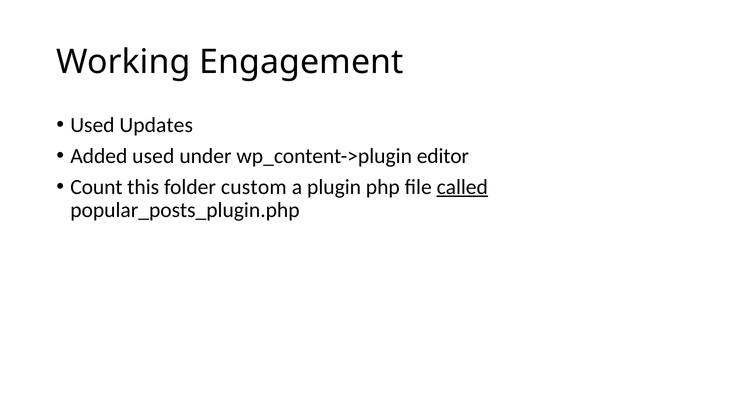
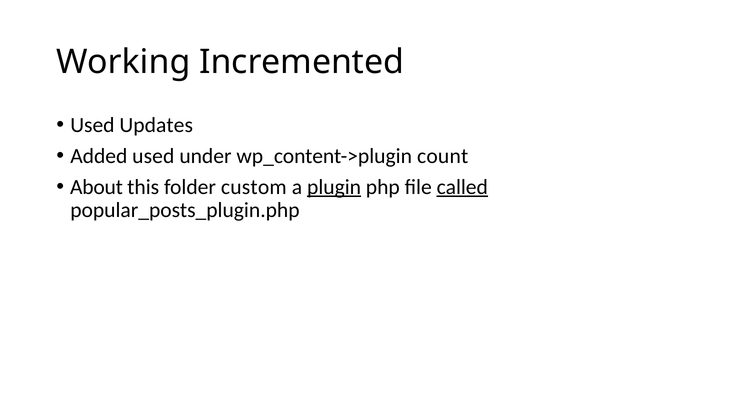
Engagement: Engagement -> Incremented (302, 62)
editor: editor -> count (443, 156)
Count: Count -> About (96, 187)
plugin underline: none -> present (334, 187)
